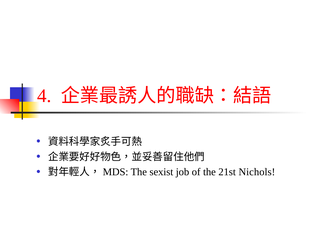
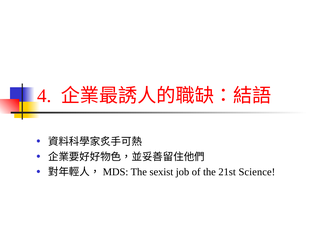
Nichols: Nichols -> Science (257, 172)
